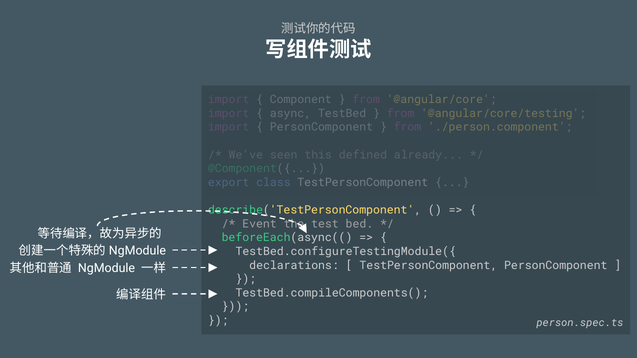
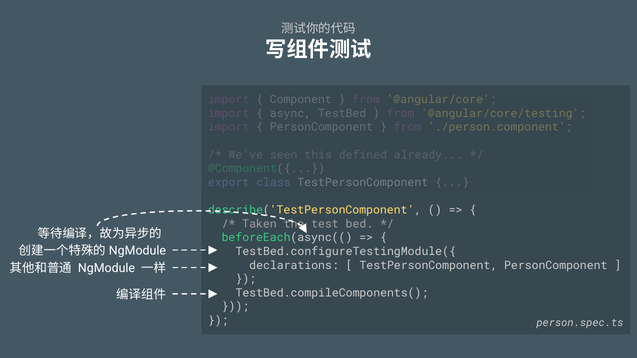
Event: Event -> Taken (260, 224)
